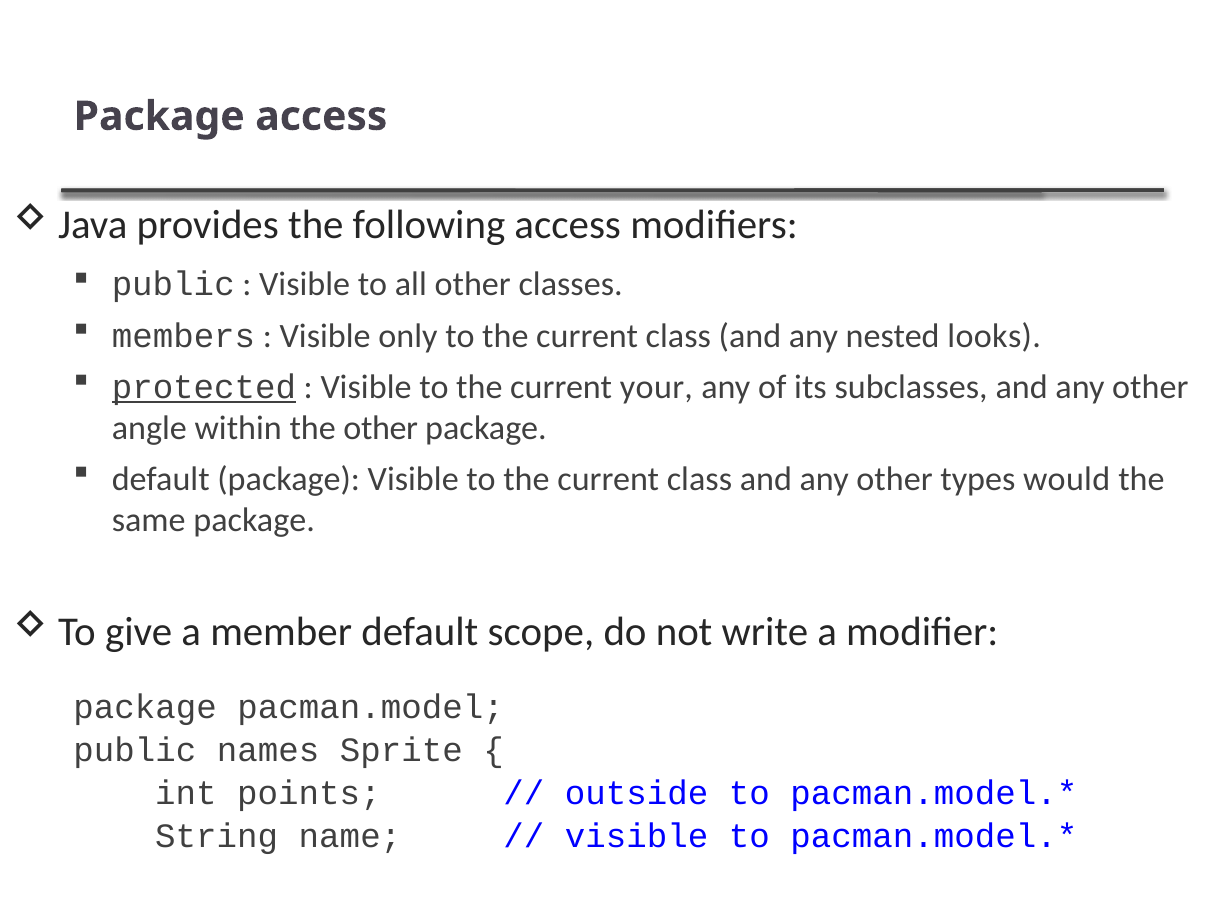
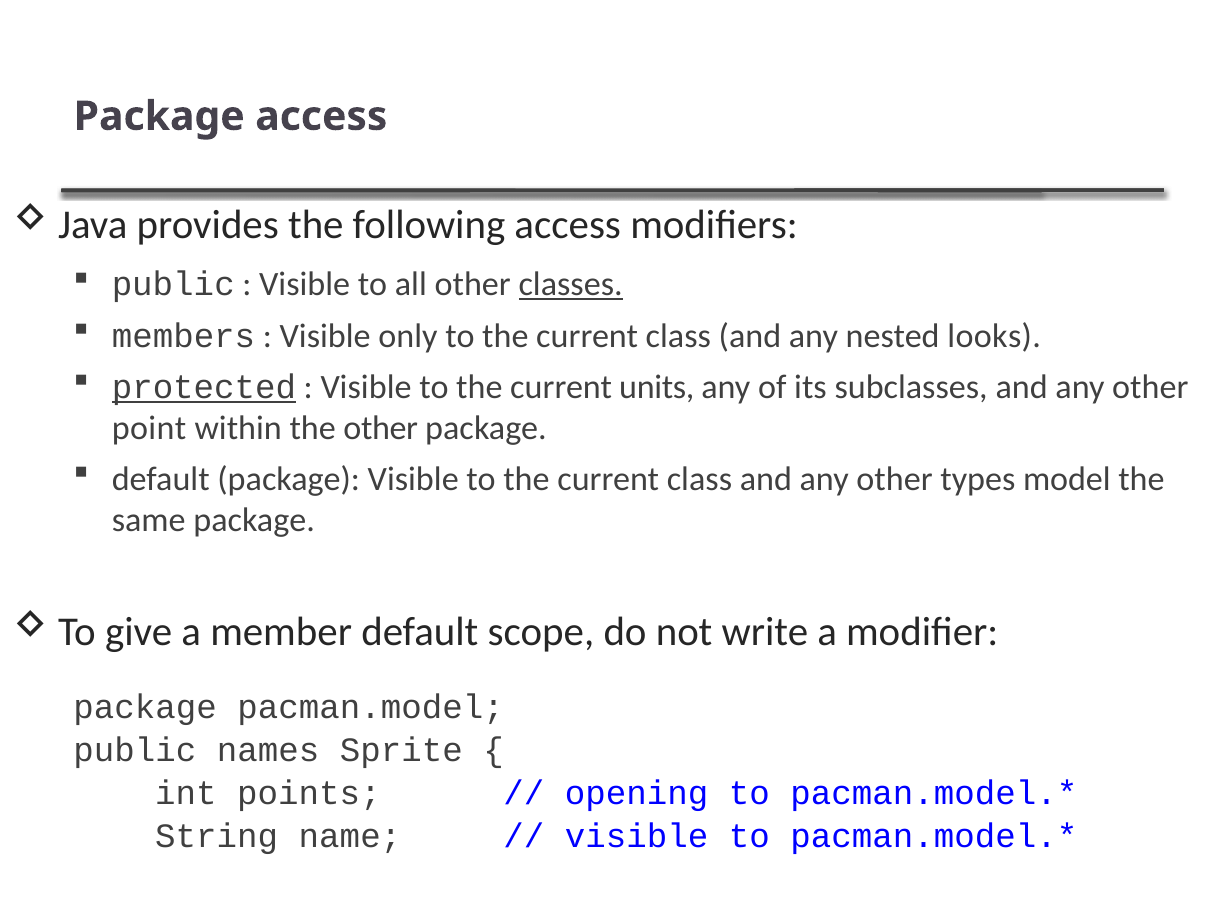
classes underline: none -> present (571, 285)
your: your -> units (657, 387)
angle: angle -> point (149, 428)
would: would -> model (1067, 479)
outside: outside -> opening (637, 793)
